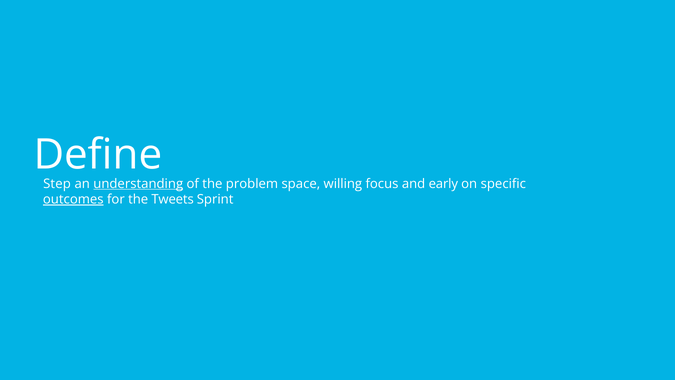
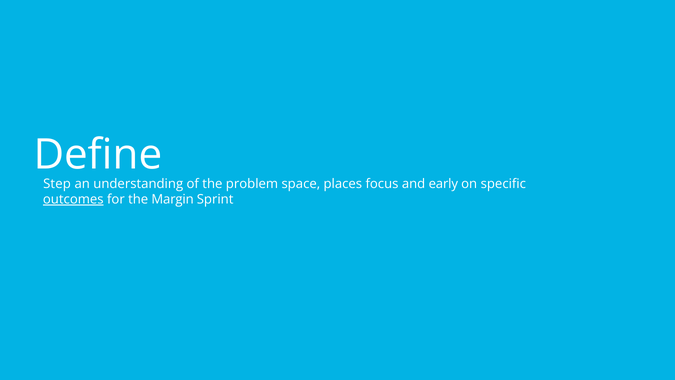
understanding underline: present -> none (138, 184)
willing: willing -> places (343, 184)
Tweets: Tweets -> Margin (173, 199)
